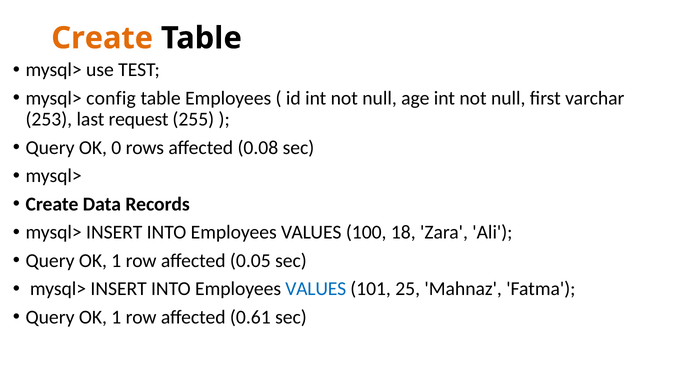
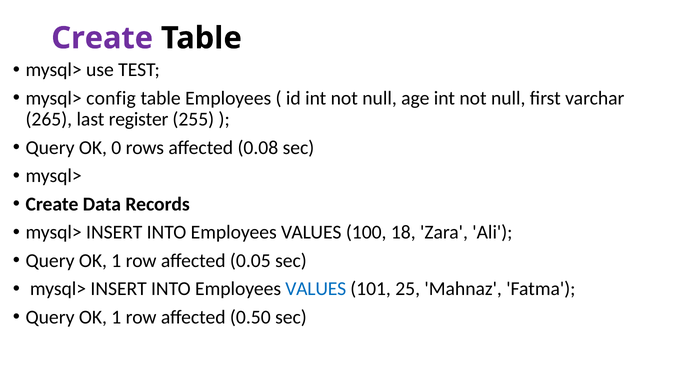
Create colour: orange -> purple (102, 38)
253: 253 -> 265 (49, 119)
request: request -> register (139, 119)
0.61: 0.61 -> 0.50 (250, 317)
